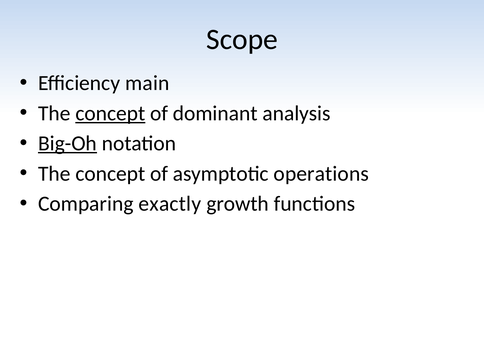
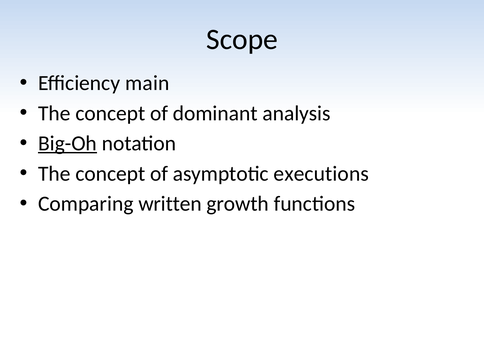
concept underline: present -> none (110, 113)
operations: operations -> executions (321, 174)
exactly: exactly -> written (170, 204)
